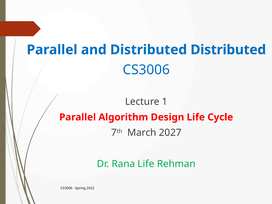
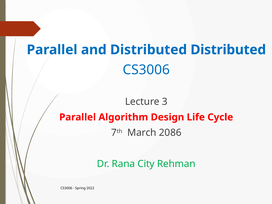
1: 1 -> 3 (165, 102)
2027: 2027 -> 2086 (170, 133)
Rana Life: Life -> City (146, 164)
